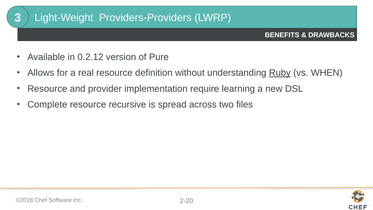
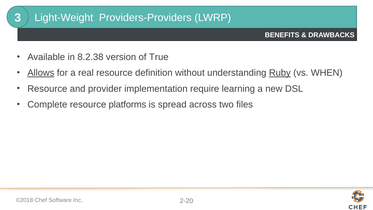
0.2.12: 0.2.12 -> 8.2.38 (90, 57)
Pure: Pure -> True (159, 57)
Allows underline: none -> present (41, 73)
recursive: recursive -> platforms (127, 105)
